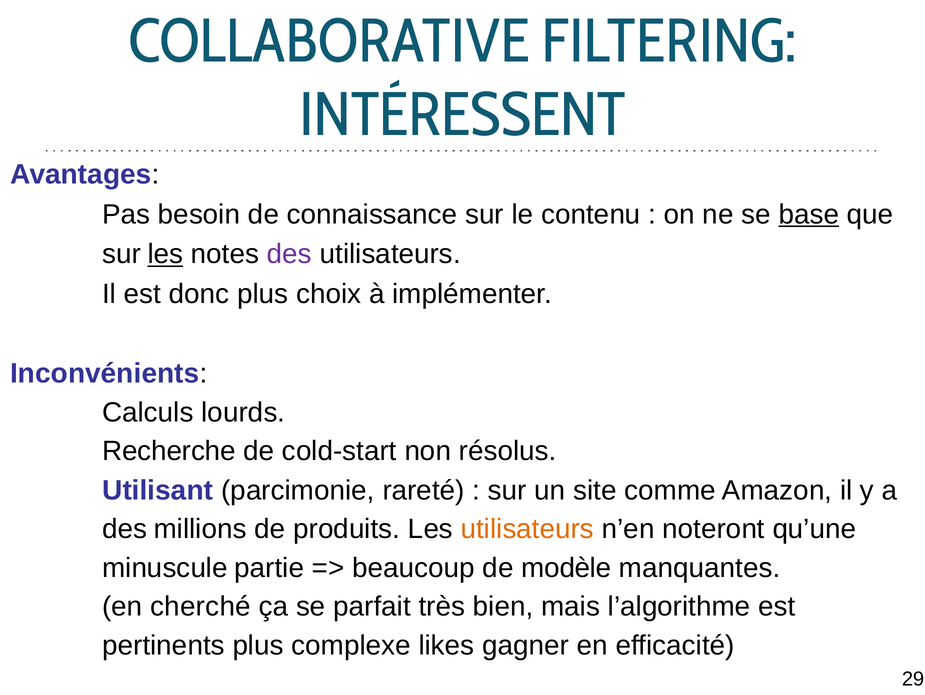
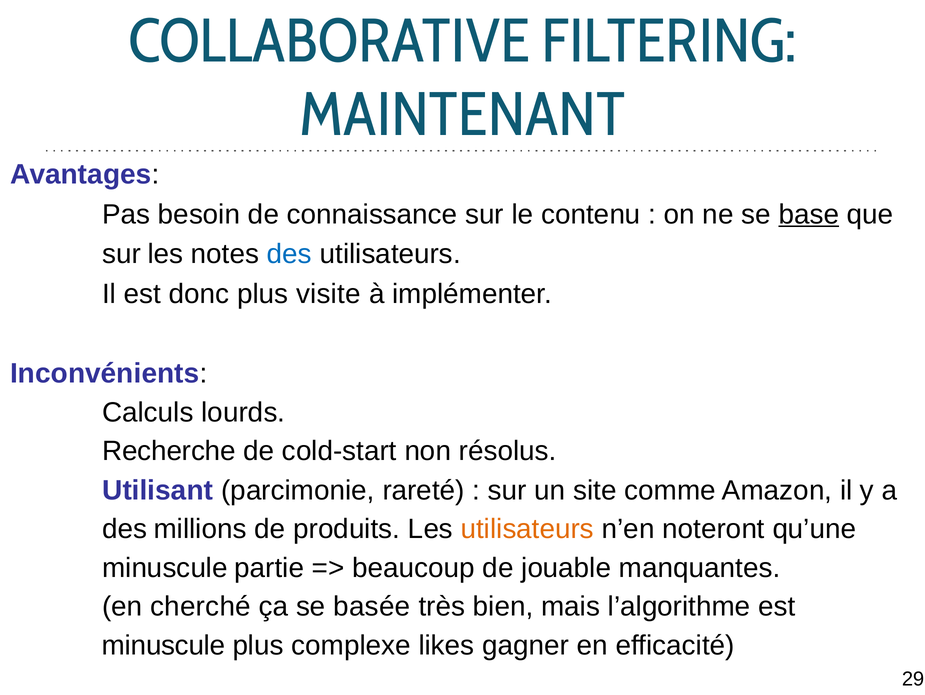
INTÉRESSENT: INTÉRESSENT -> MAINTENANT (462, 115)
les underline: present -> none (165, 254)
des colour: purple -> blue (289, 254)
choix: choix -> visite (329, 294)
modèle: modèle -> jouable (566, 568)
parfait: parfait -> basée (372, 607)
pertinents: pertinents -> minuscule (164, 645)
